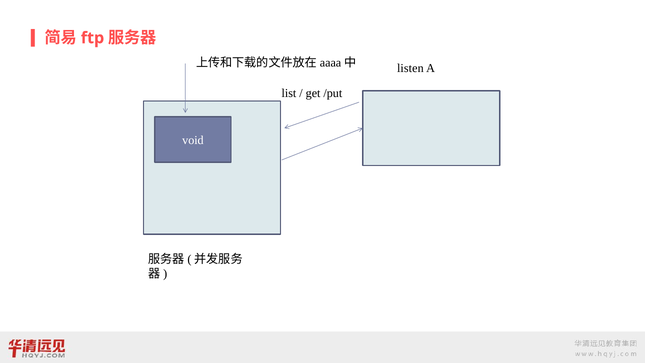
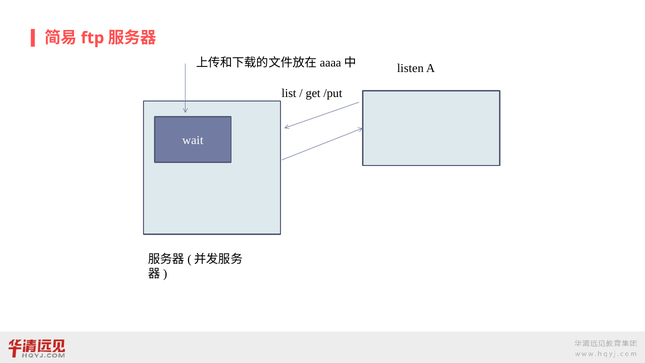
void: void -> wait (193, 140)
